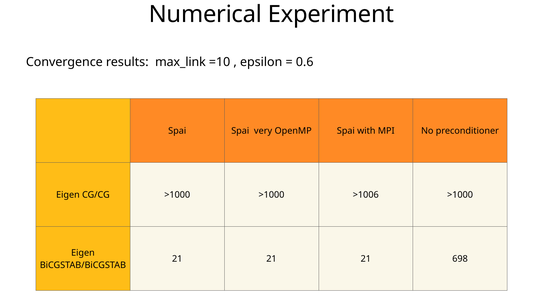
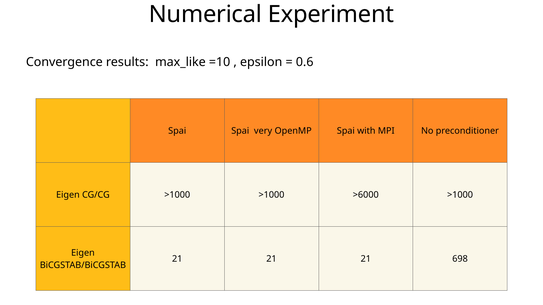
max_link: max_link -> max_like (180, 62)
>1006: >1006 -> >6000 (366, 195)
